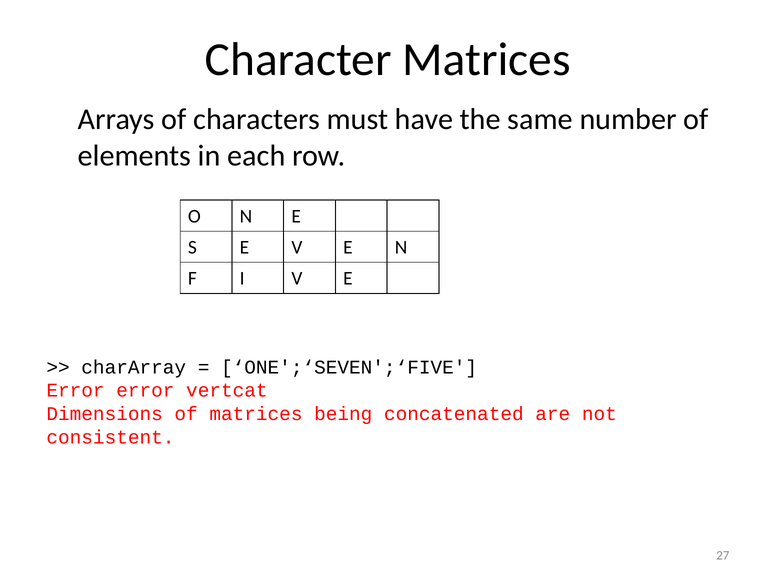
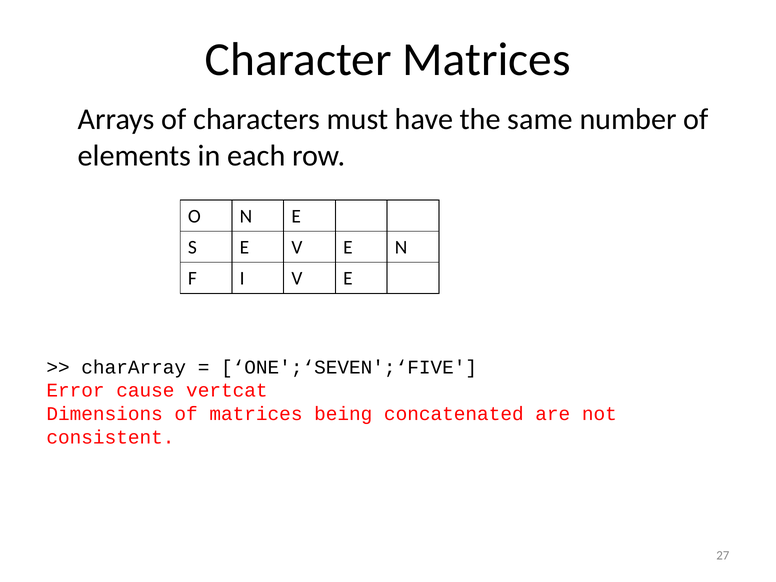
Error error: error -> cause (145, 391)
